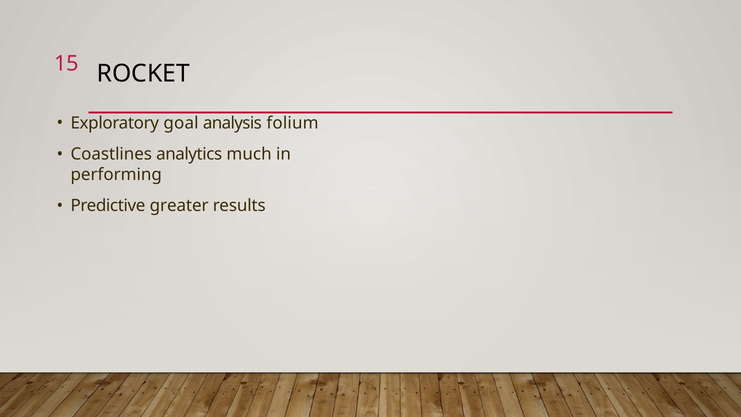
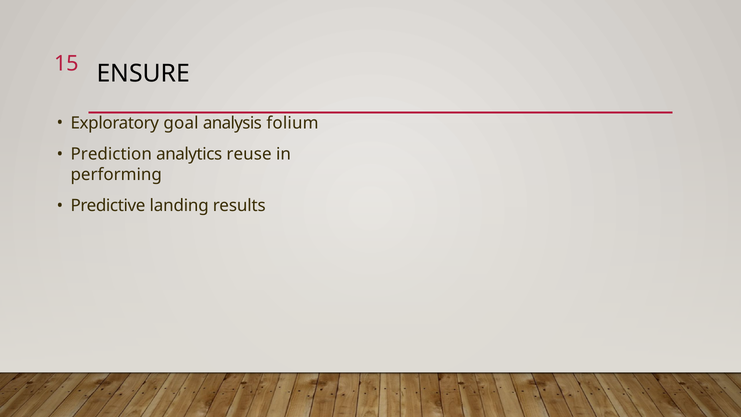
ROCKET: ROCKET -> ENSURE (143, 73)
Coastlines: Coastlines -> Prediction (111, 154)
much: much -> reuse (249, 154)
greater: greater -> landing (179, 206)
